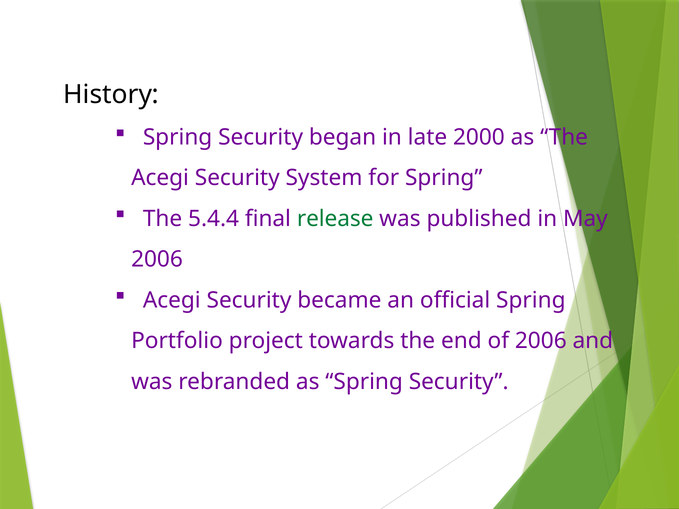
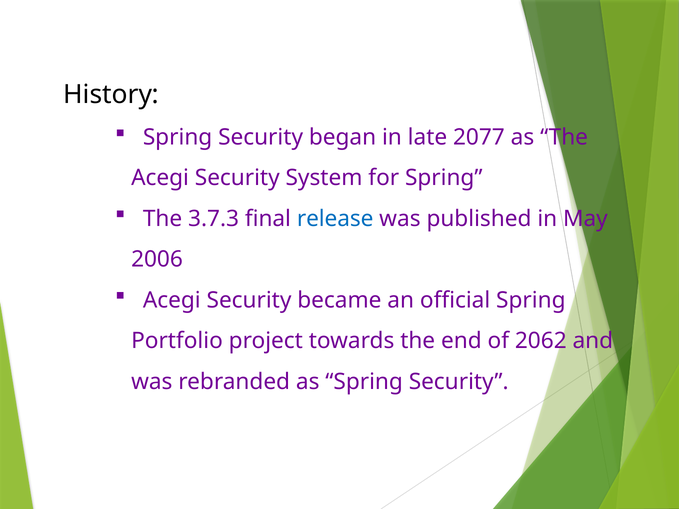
2000: 2000 -> 2077 (479, 137)
5.4.4: 5.4.4 -> 3.7.3 (214, 219)
release colour: green -> blue (335, 219)
of 2006: 2006 -> 2062 (541, 341)
